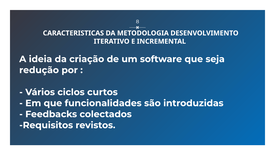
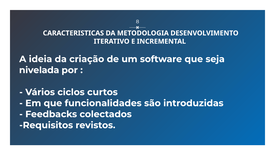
redução: redução -> nivelada (39, 70)
